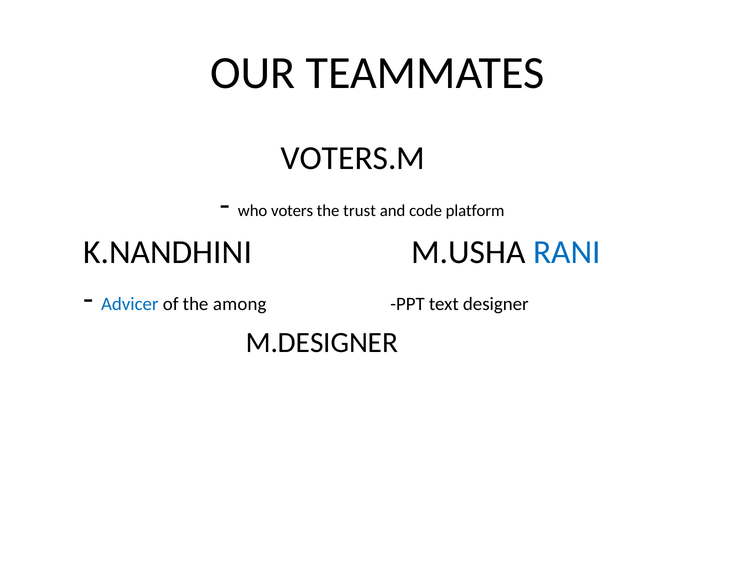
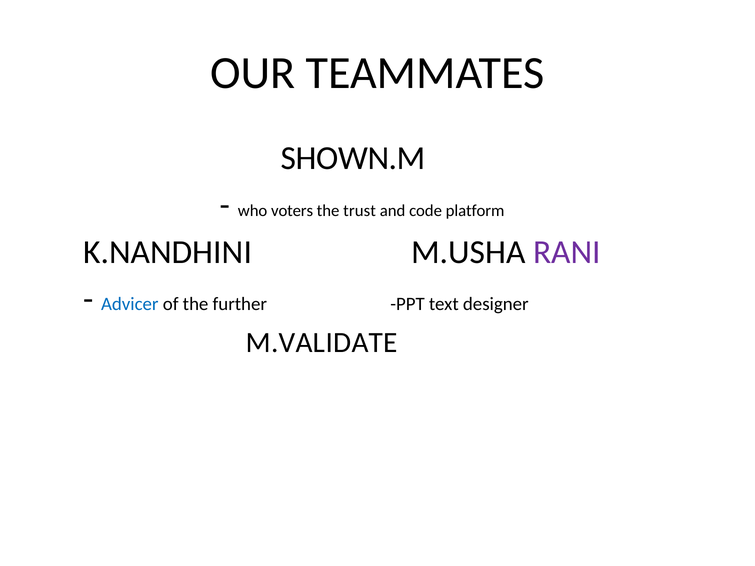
VOTERS.M: VOTERS.M -> SHOWN.M (353, 158)
RANI colour: blue -> purple (567, 252)
among: among -> further (240, 304)
M.DESIGNER: M.DESIGNER -> M.VALIDATE (322, 343)
